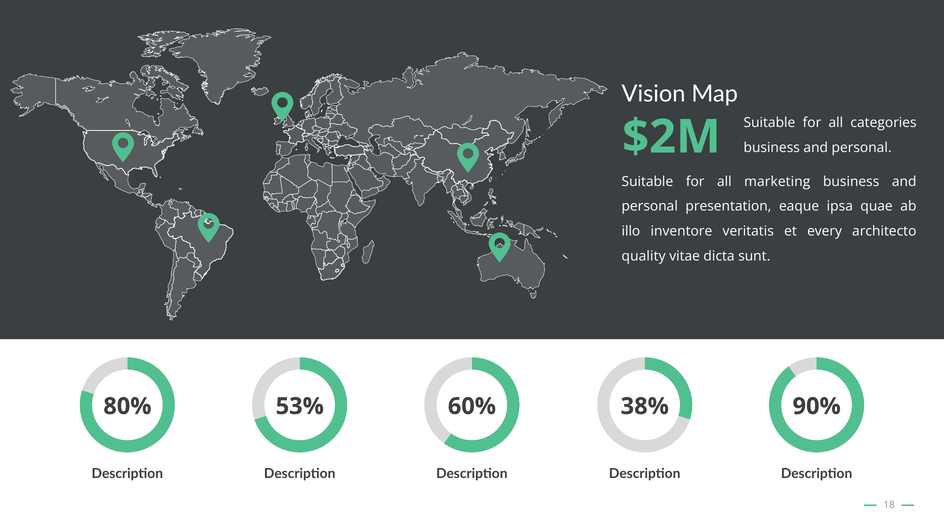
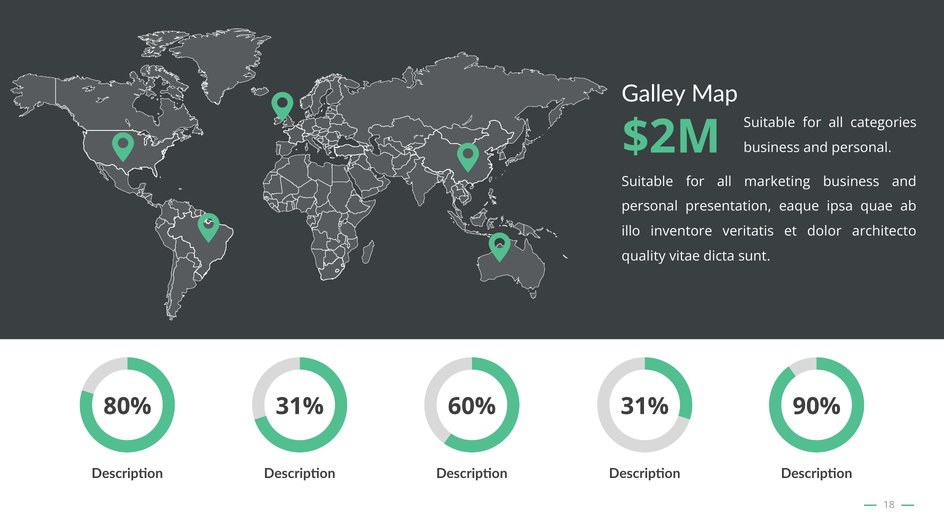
Vision: Vision -> Galley (654, 94)
every: every -> dolor (824, 231)
80% 53%: 53% -> 31% (300, 406)
60% 38%: 38% -> 31% (645, 406)
